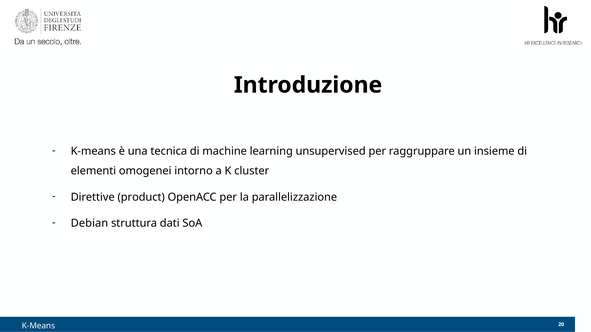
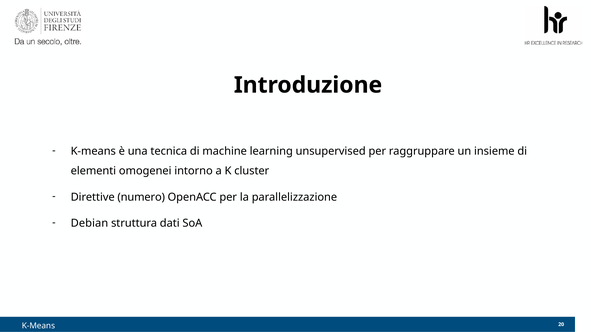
product: product -> numero (141, 197)
